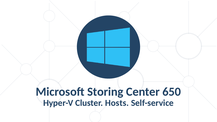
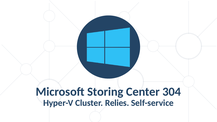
650: 650 -> 304 (172, 92)
Hosts: Hosts -> Relies (117, 103)
